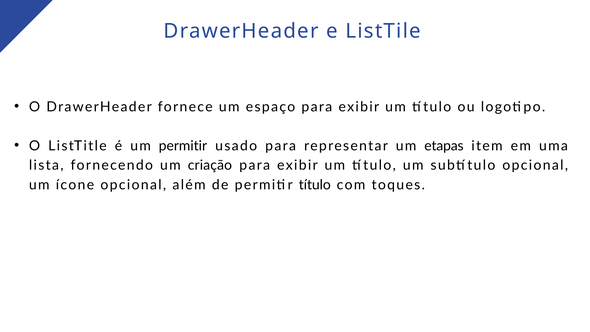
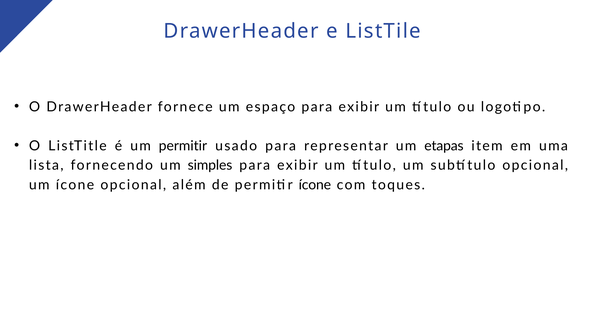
criação: criação -> simples (210, 165)
permitir título: título -> ícone (315, 185)
